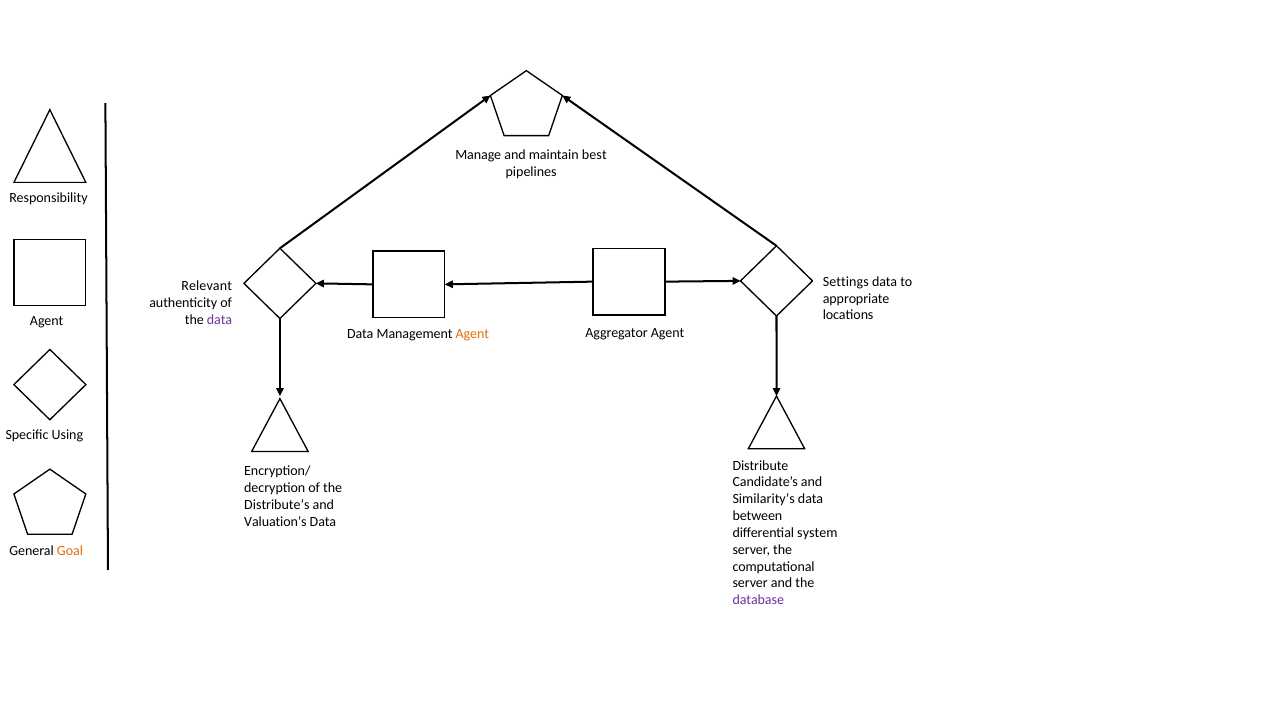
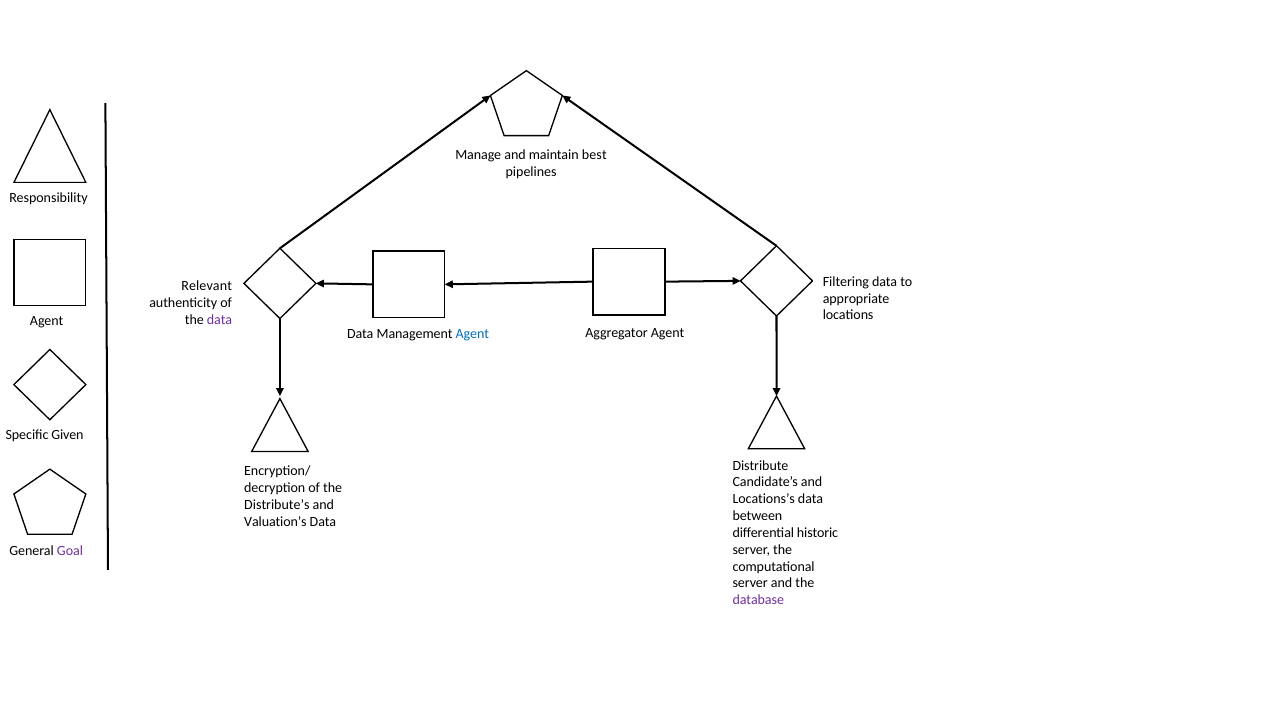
Settings: Settings -> Filtering (846, 282)
Agent colour: orange -> blue (472, 334)
Using: Using -> Given (67, 436)
Similarity’s: Similarity’s -> Locations’s (764, 499)
system: system -> historic (818, 533)
Goal colour: orange -> purple (70, 551)
